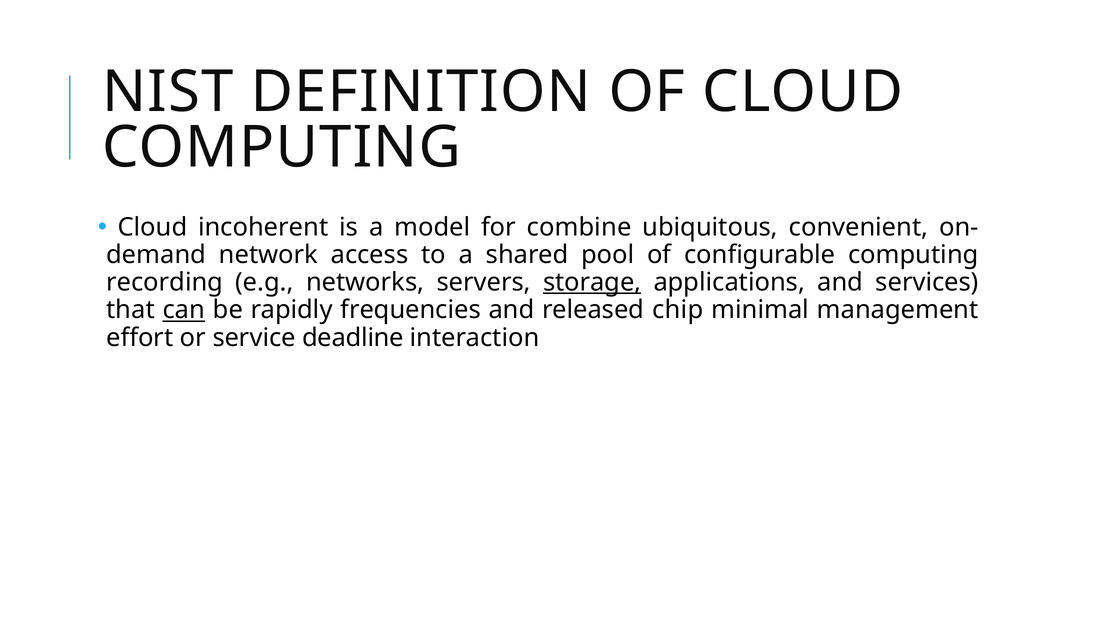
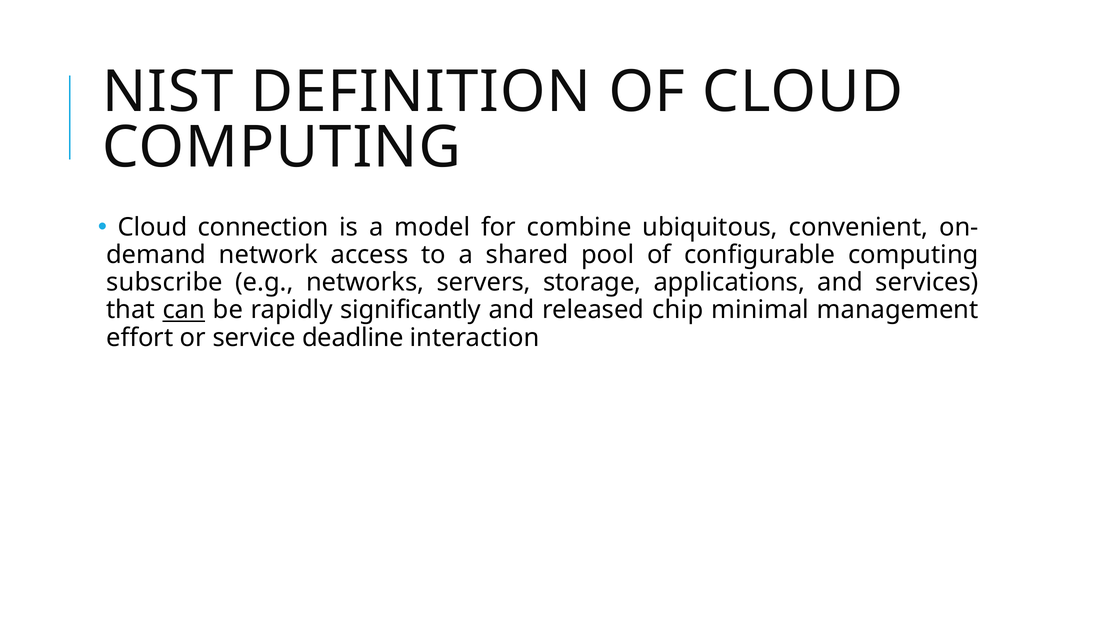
incoherent: incoherent -> connection (263, 227)
recording: recording -> subscribe (165, 282)
storage underline: present -> none (592, 282)
frequencies: frequencies -> significantly (411, 310)
